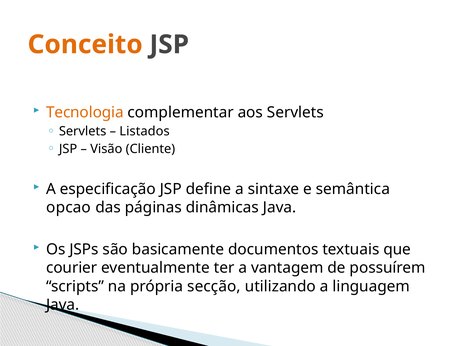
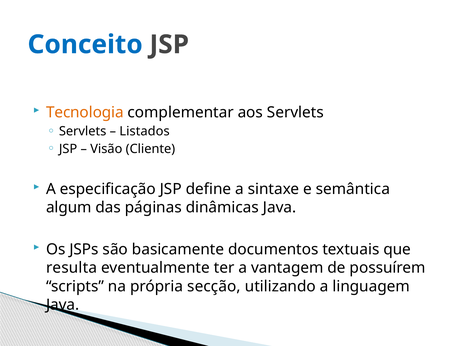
Conceito colour: orange -> blue (85, 44)
opcao: opcao -> algum (69, 207)
courier: courier -> resulta (72, 268)
